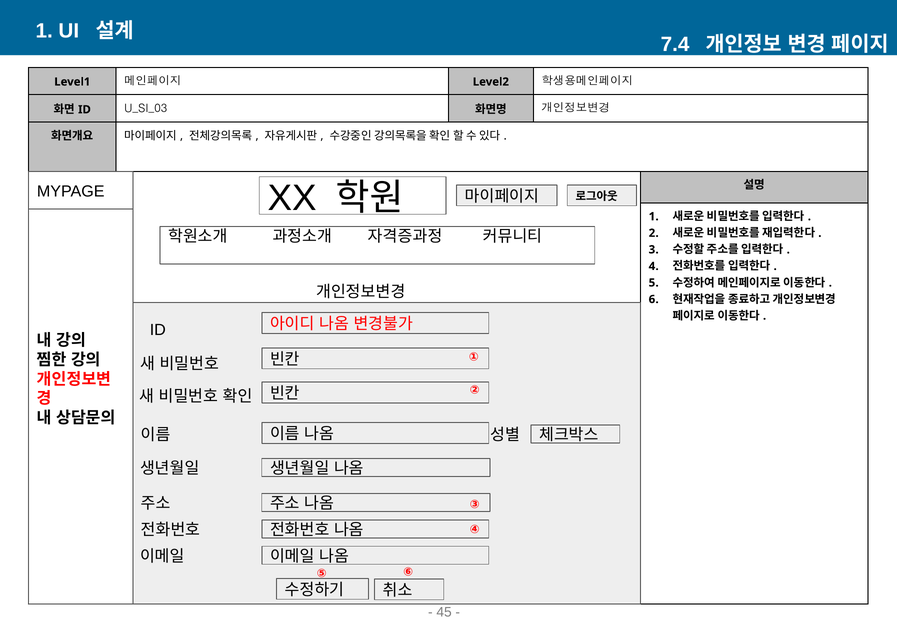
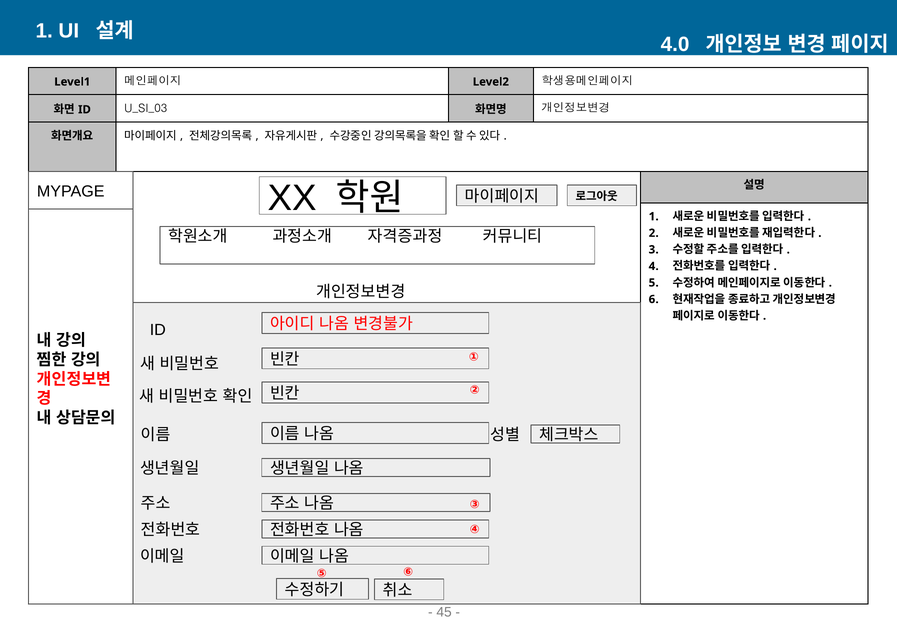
7.4: 7.4 -> 4.0 (675, 45)
